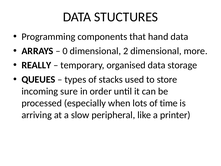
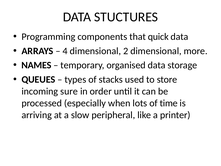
hand: hand -> quick (158, 37)
0: 0 -> 4 (65, 51)
REALLY: REALLY -> NAMES (36, 65)
